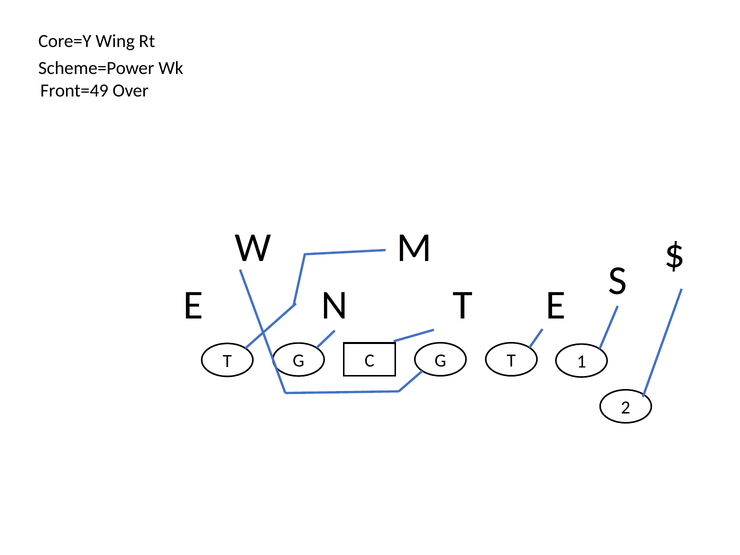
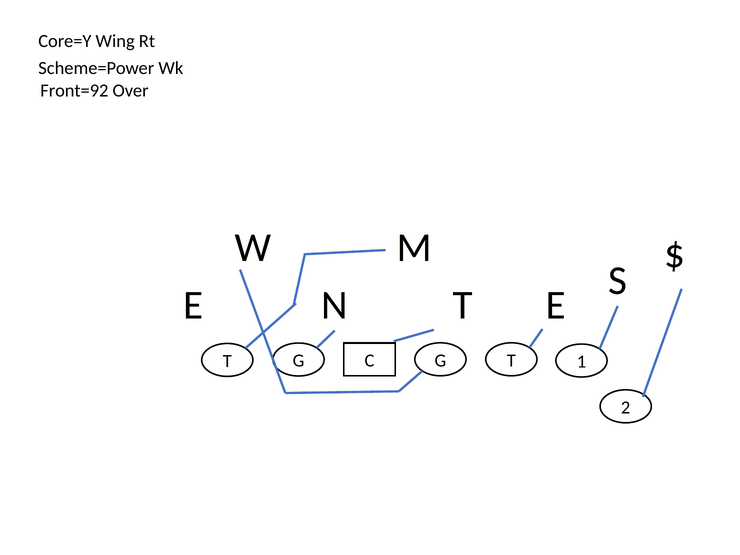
Front=49: Front=49 -> Front=92 (74, 91)
